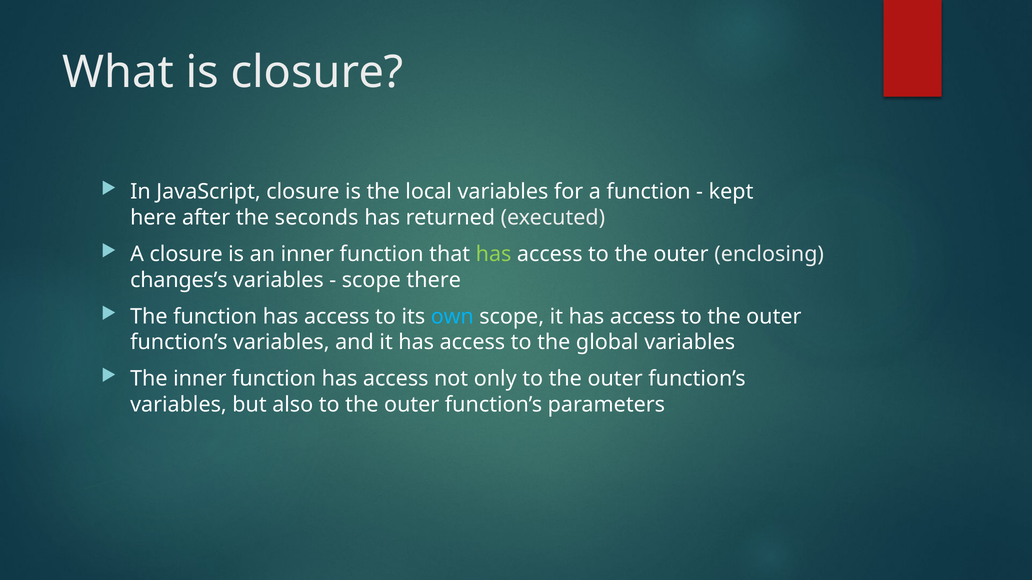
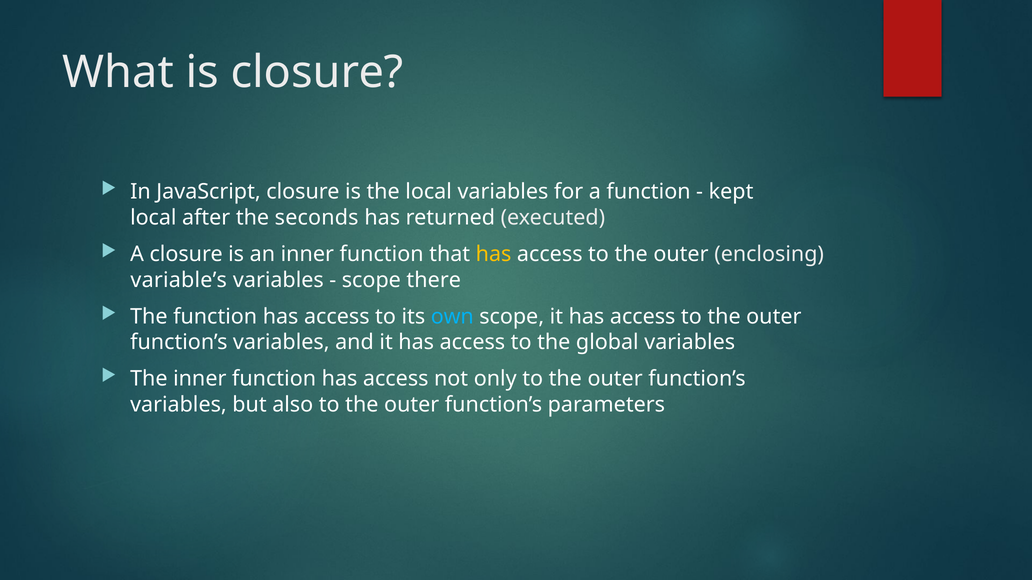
here: here -> local (153, 218)
has colour: light green -> yellow (494, 254)
changes’s: changes’s -> variable’s (179, 280)
